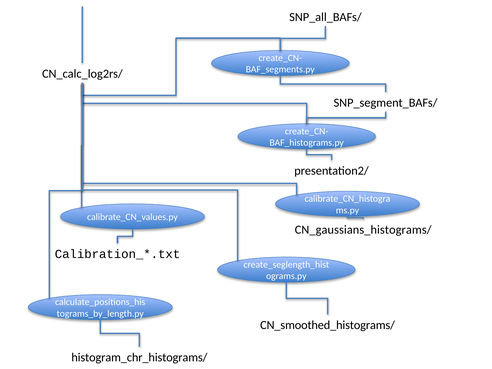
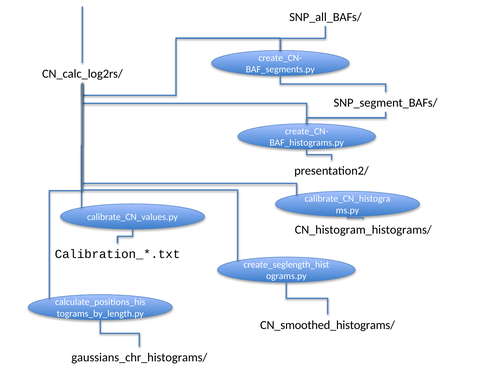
CN_gaussians_histograms/: CN_gaussians_histograms/ -> CN_histogram_histograms/ (363, 230)
histogram_chr_histograms/: histogram_chr_histograms/ -> gaussians_chr_histograms/ (139, 357)
